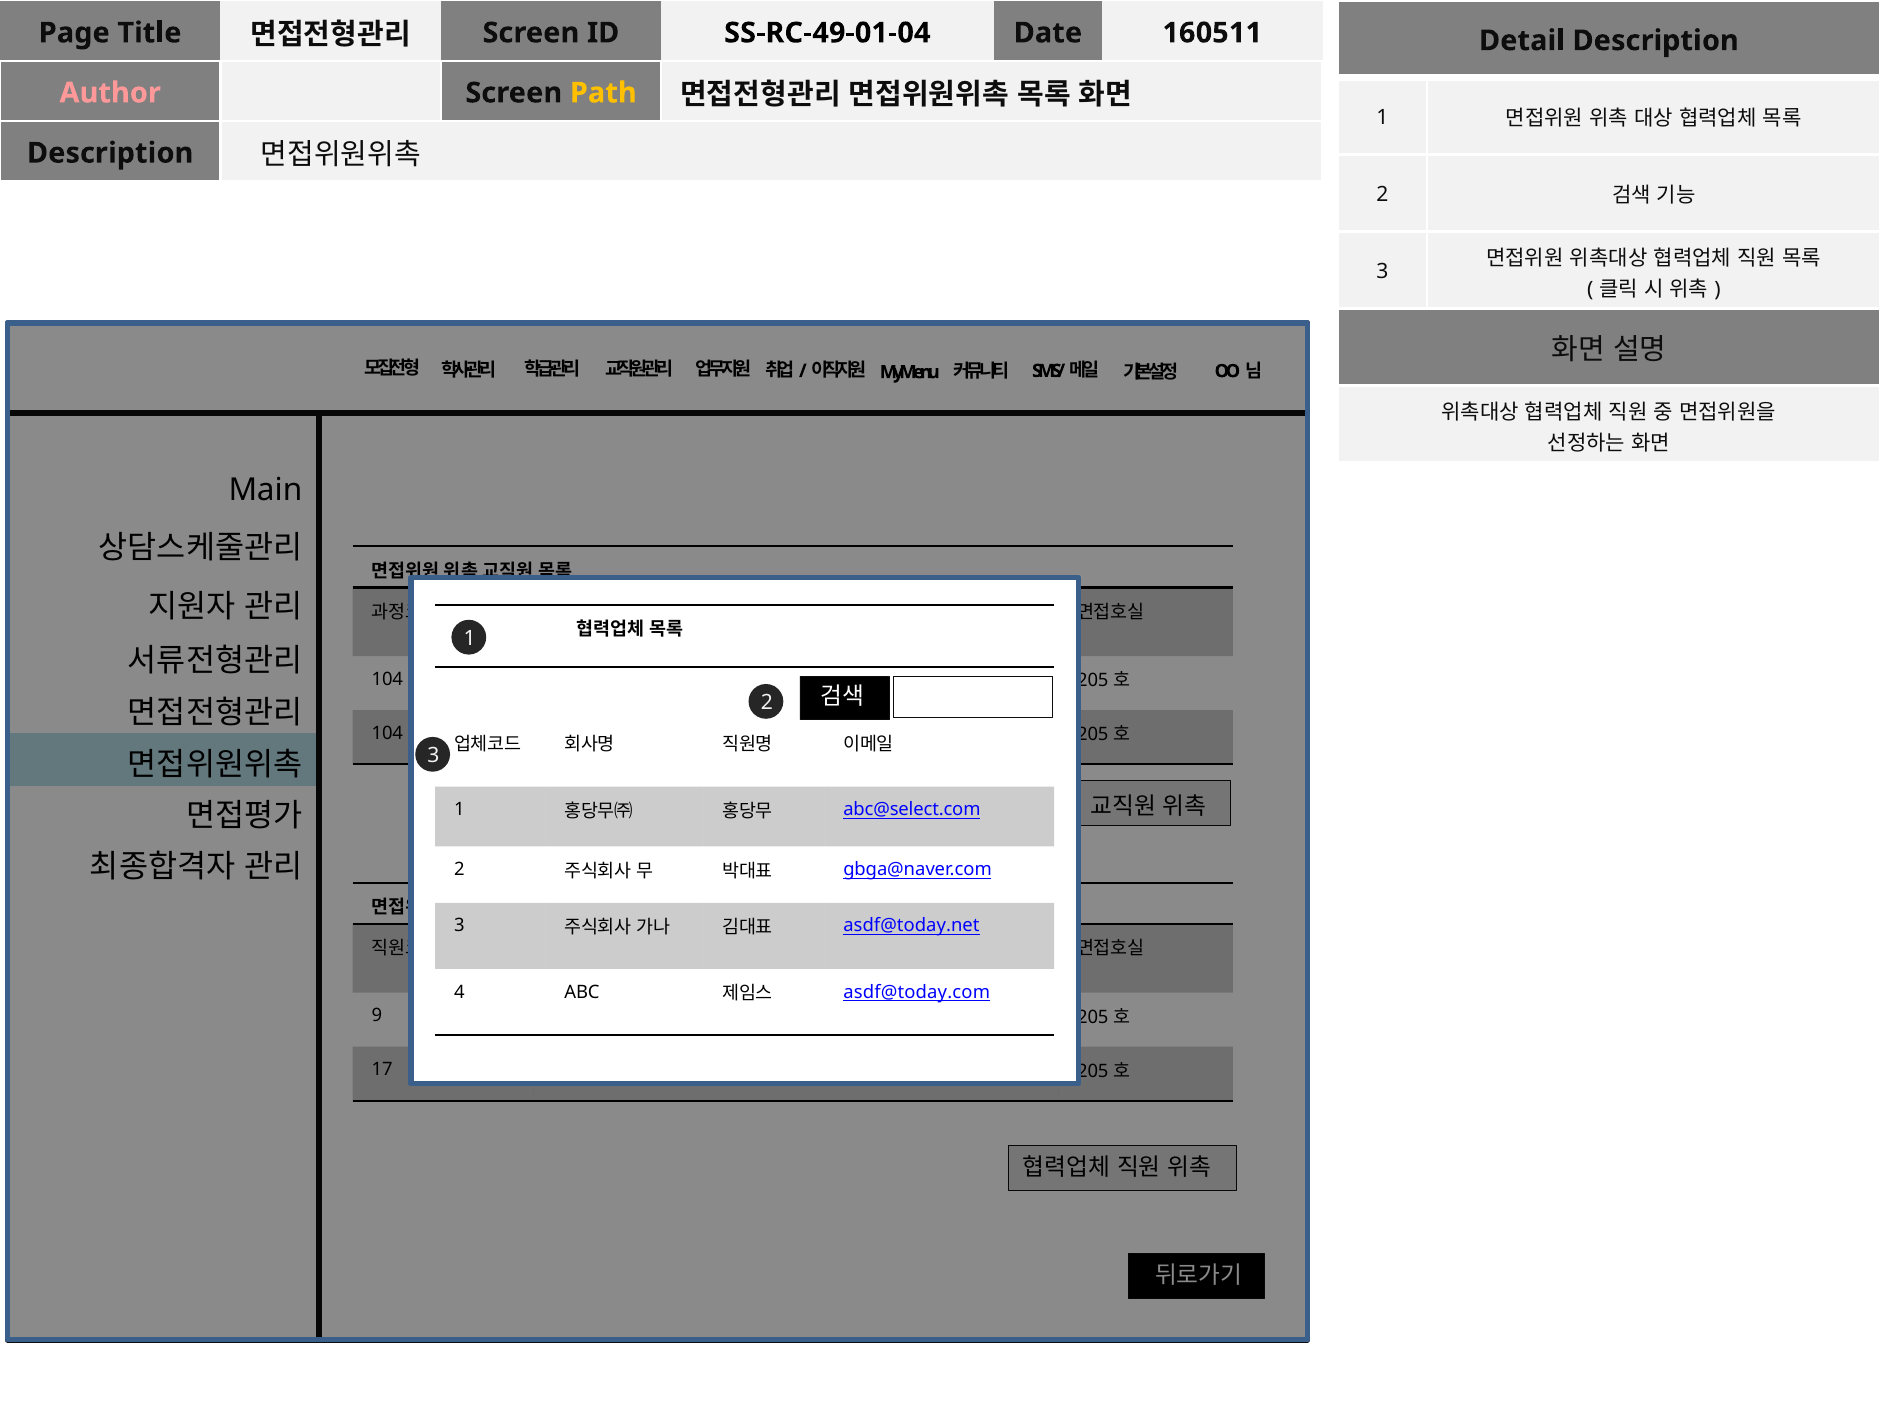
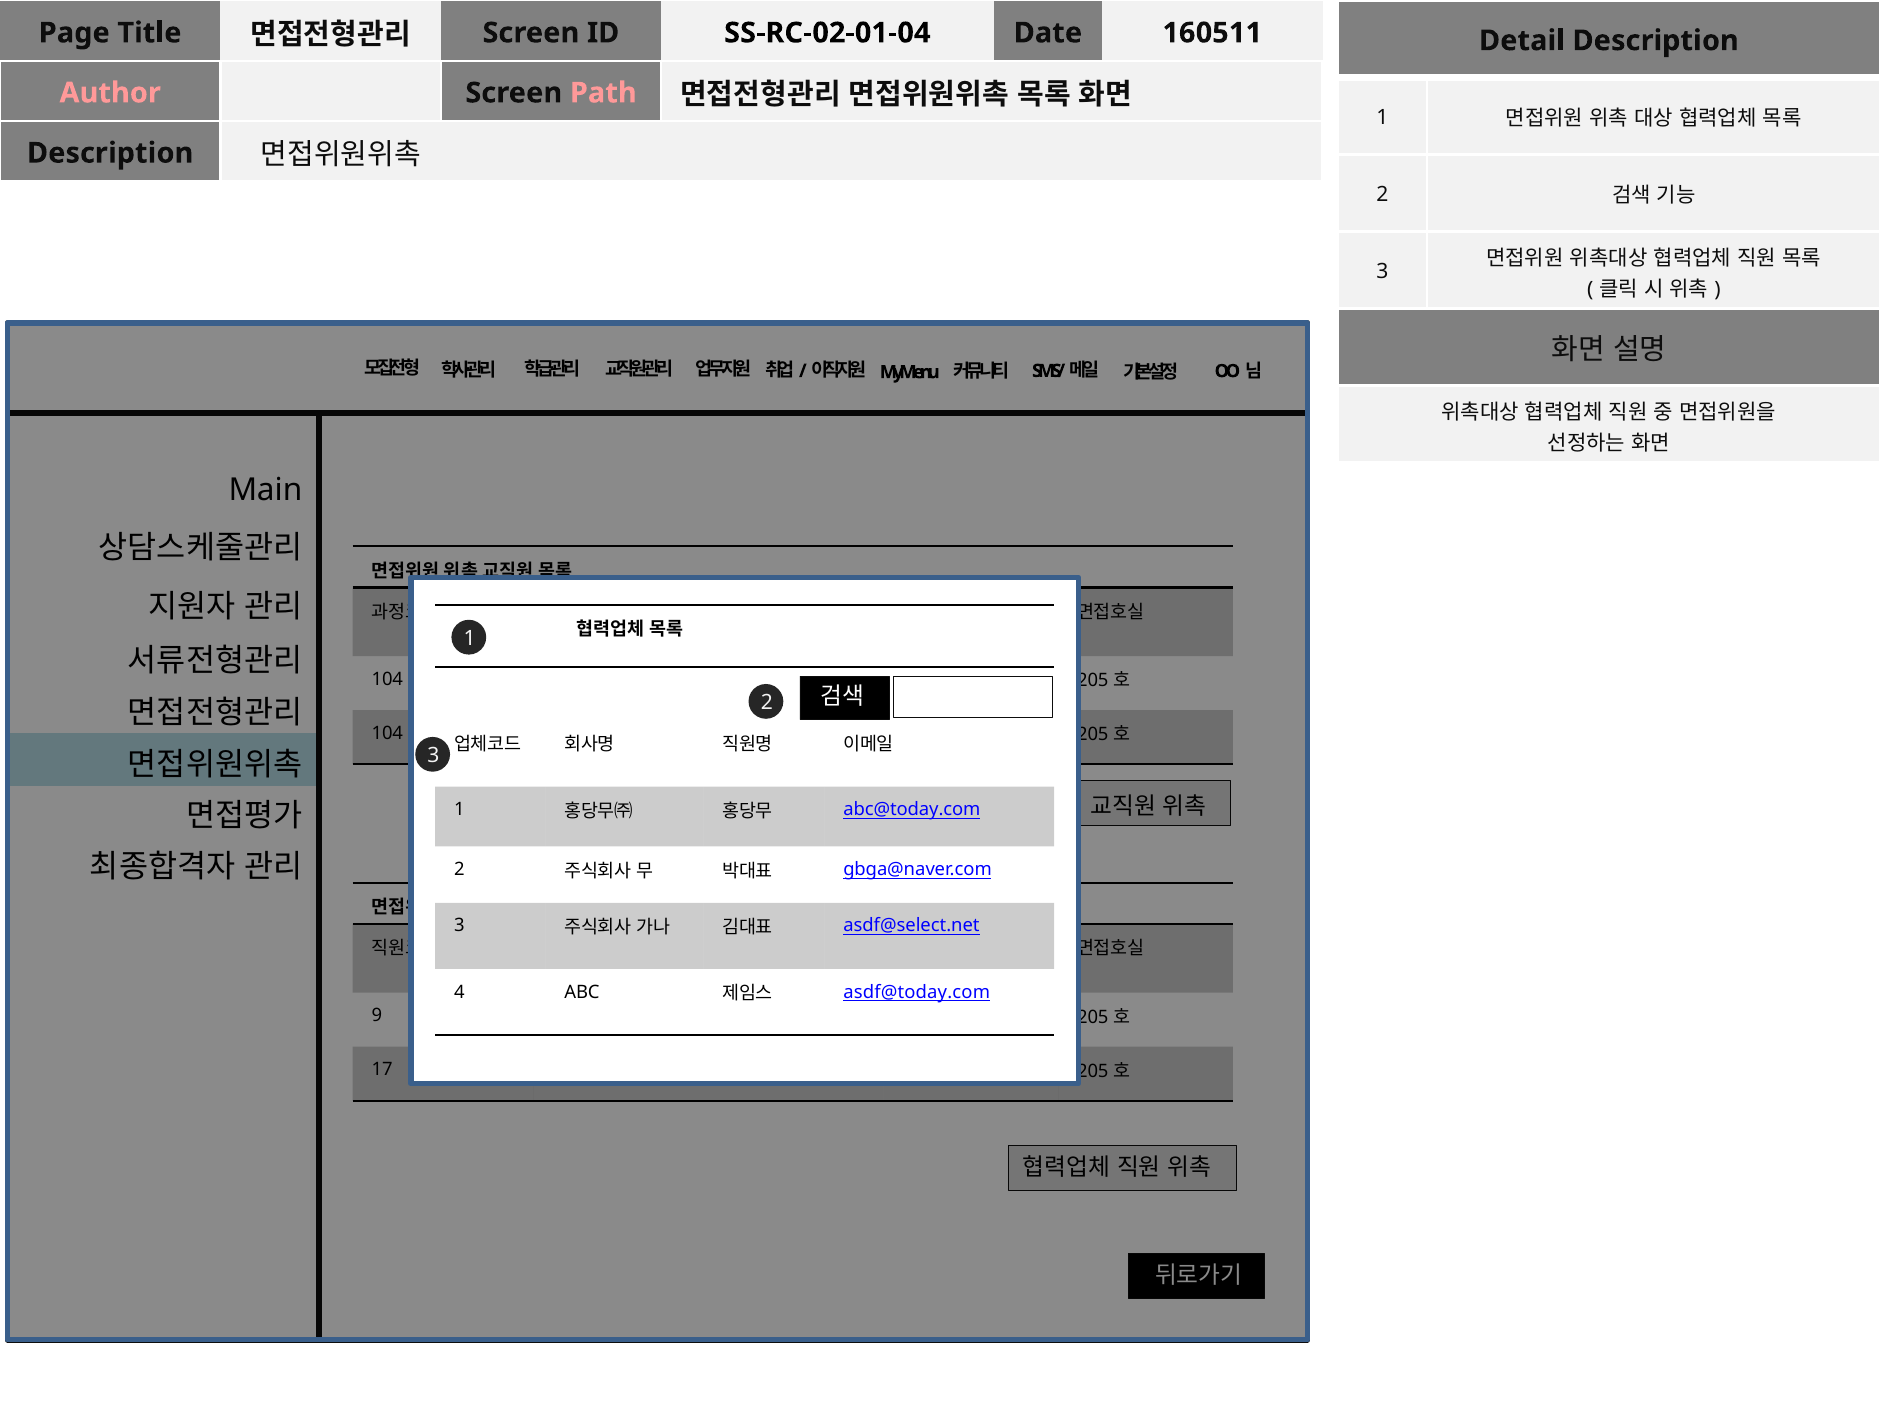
SS-RC-49-01-04: SS-RC-49-01-04 -> SS-RC-02-01-04 (827, 33)
Path colour: yellow -> pink (603, 93)
abc@select.com: abc@select.com -> abc@today.com (912, 809)
asdf@today.net: asdf@today.net -> asdf@select.net (911, 925)
